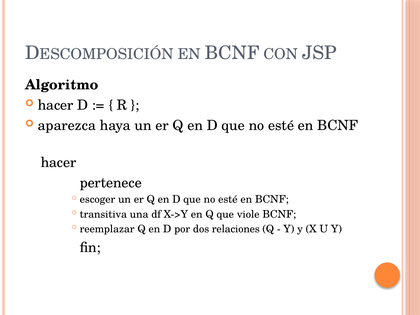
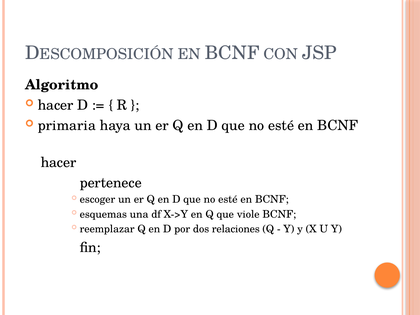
aparezca: aparezca -> primaria (67, 126)
transitiva: transitiva -> esquemas (103, 214)
